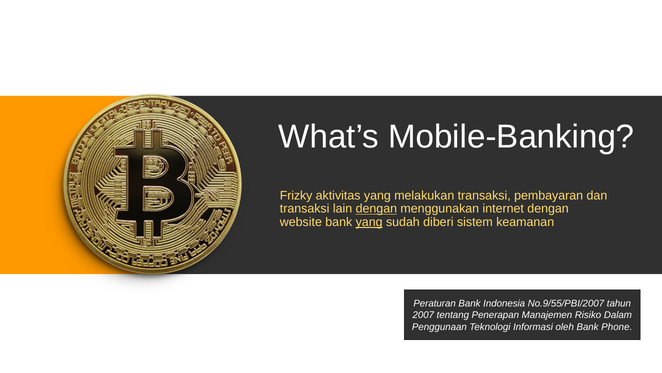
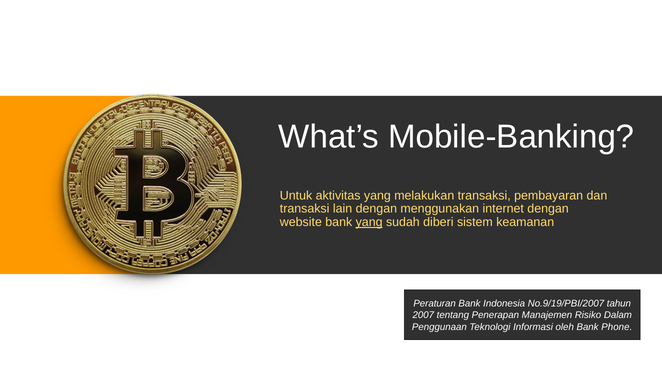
Frizky: Frizky -> Untuk (296, 195)
dengan underline: present -> none (376, 208)
No.9/55/PBI/2007: No.9/55/PBI/2007 -> No.9/19/PBI/2007 (566, 303)
